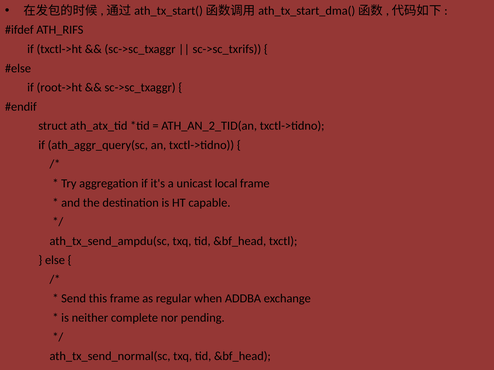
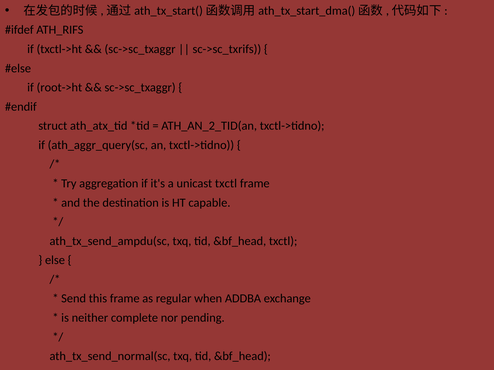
unicast local: local -> txctl (226, 184)
